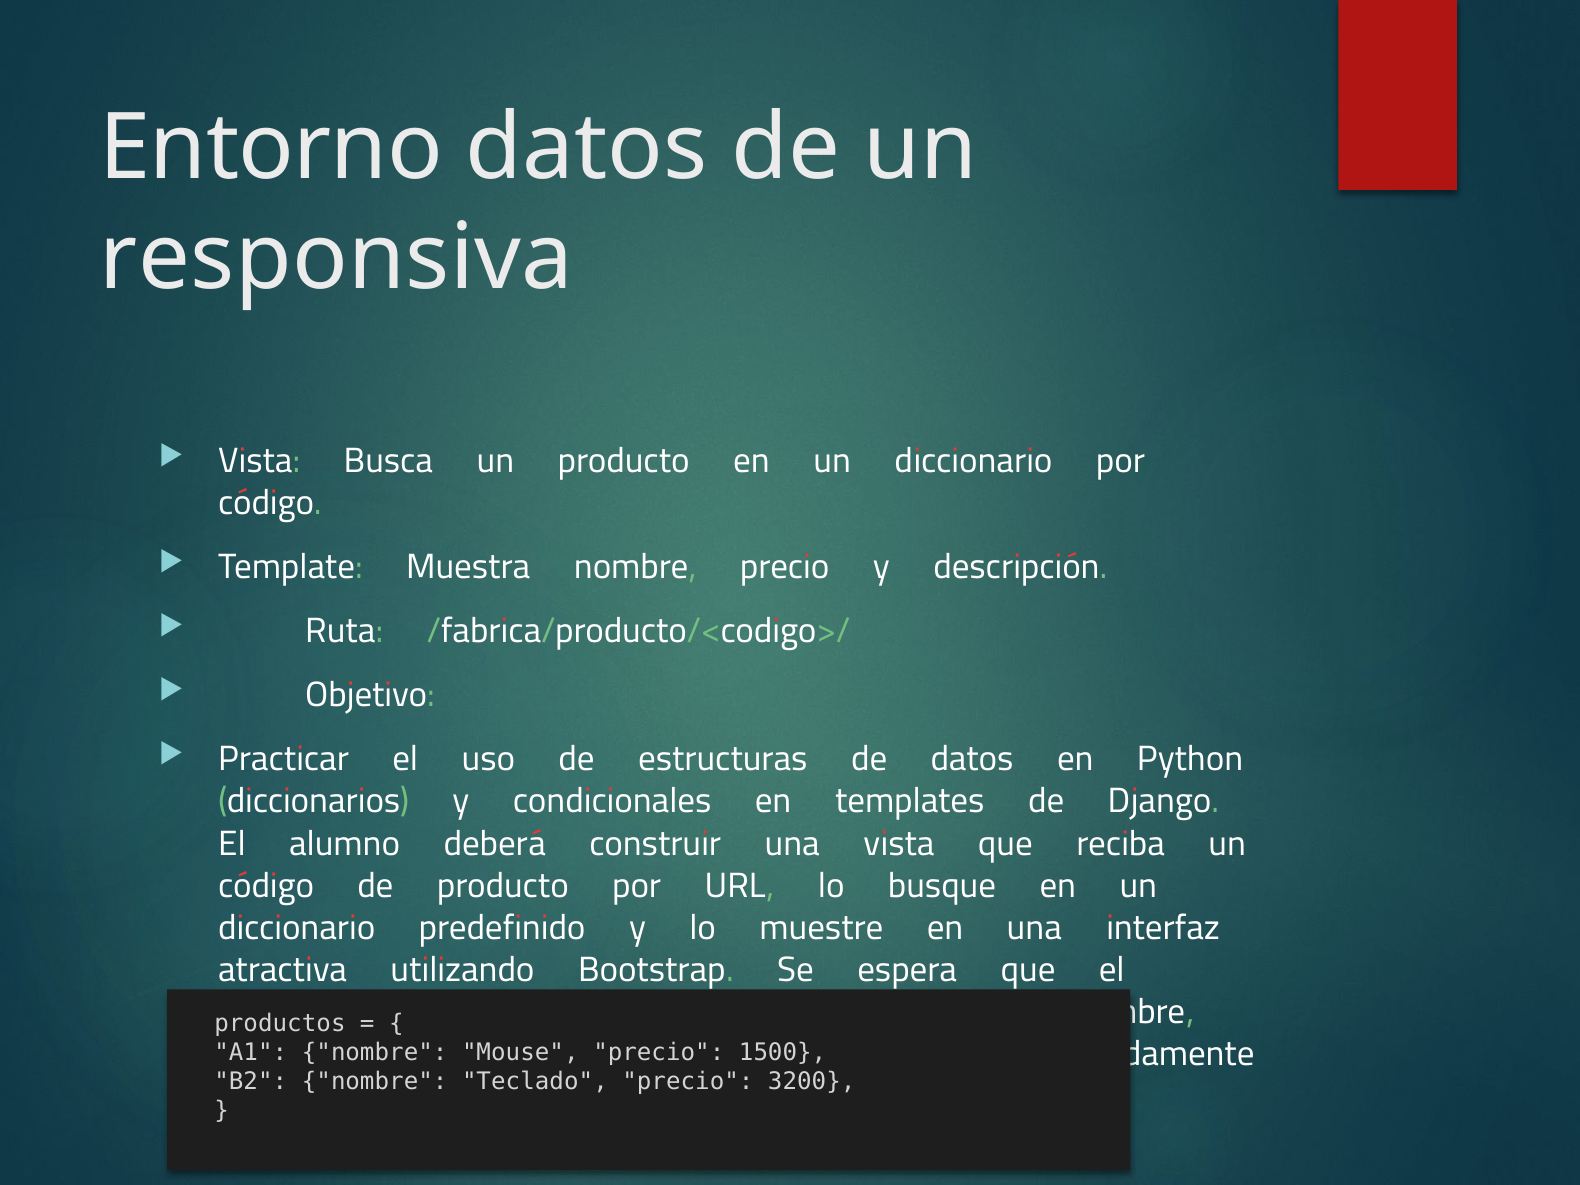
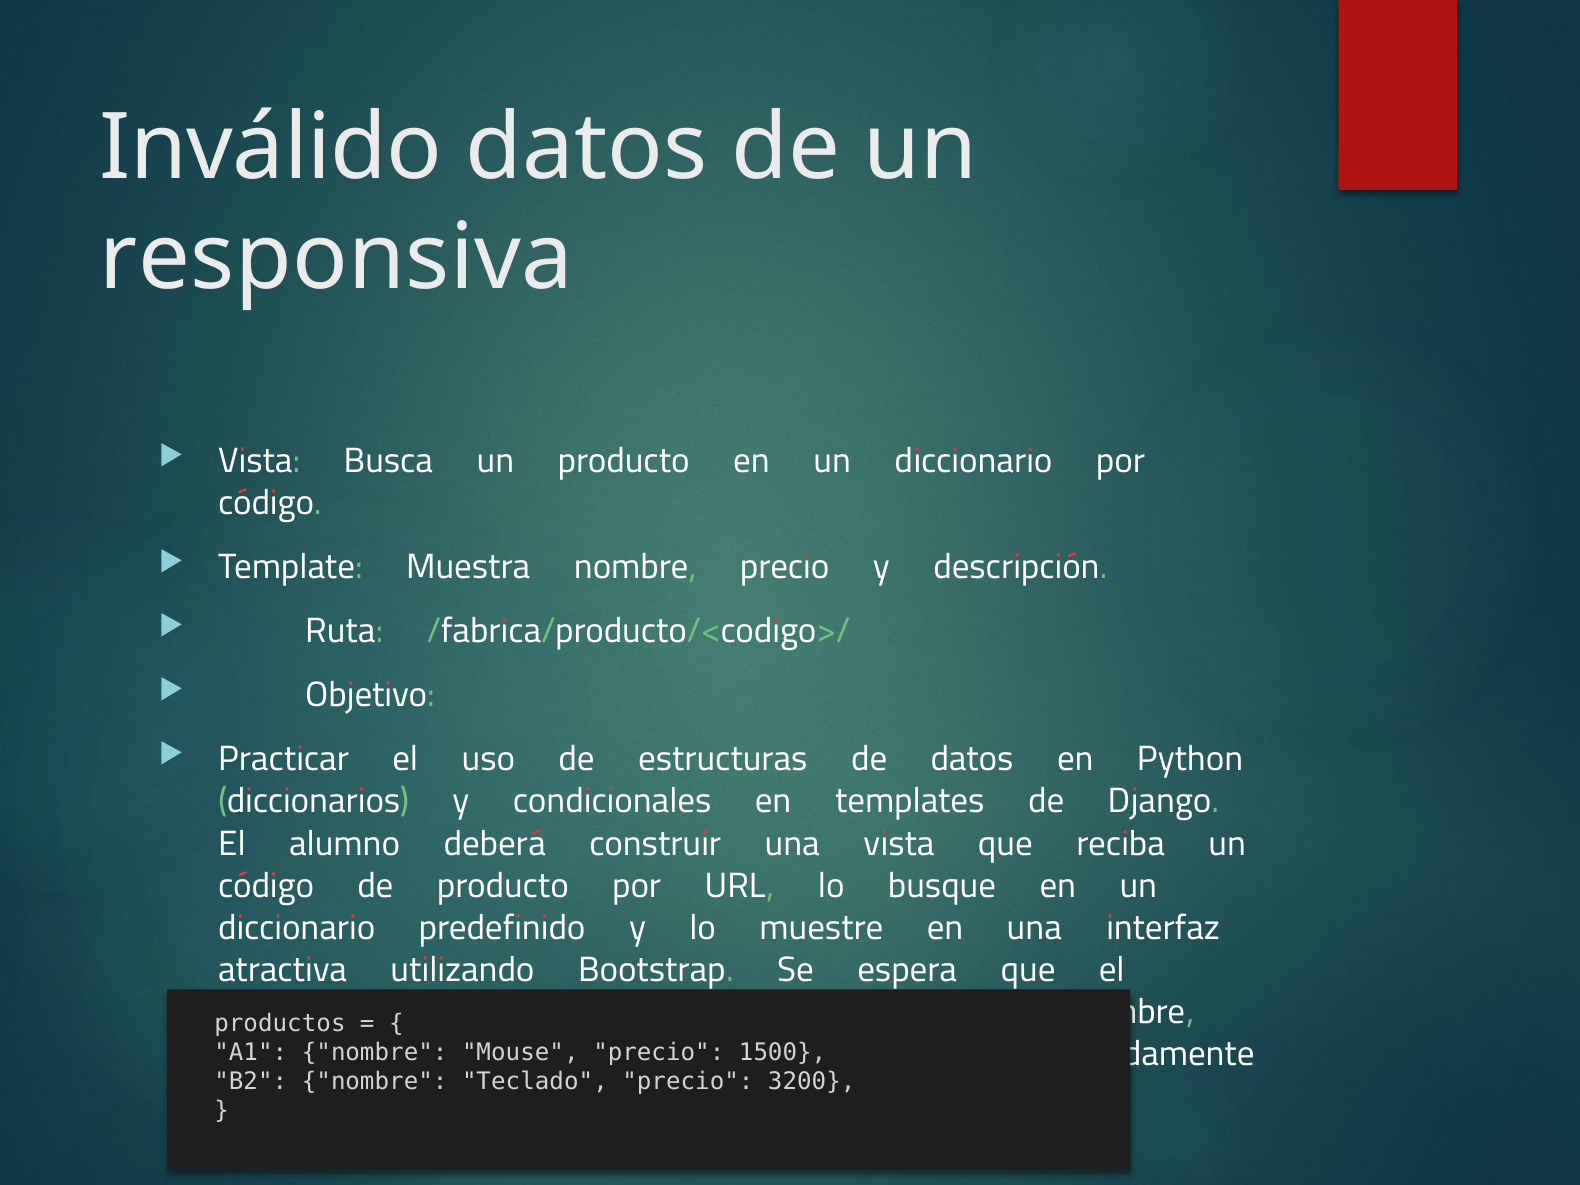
Entorno: Entorno -> Inválido (271, 148)
